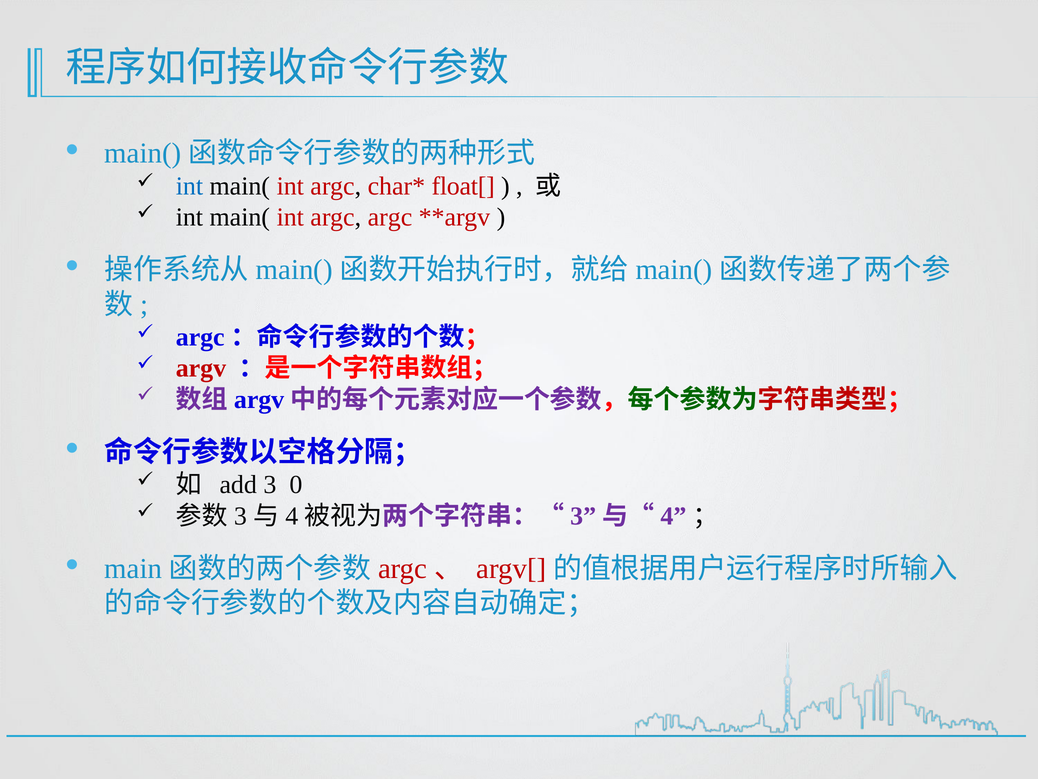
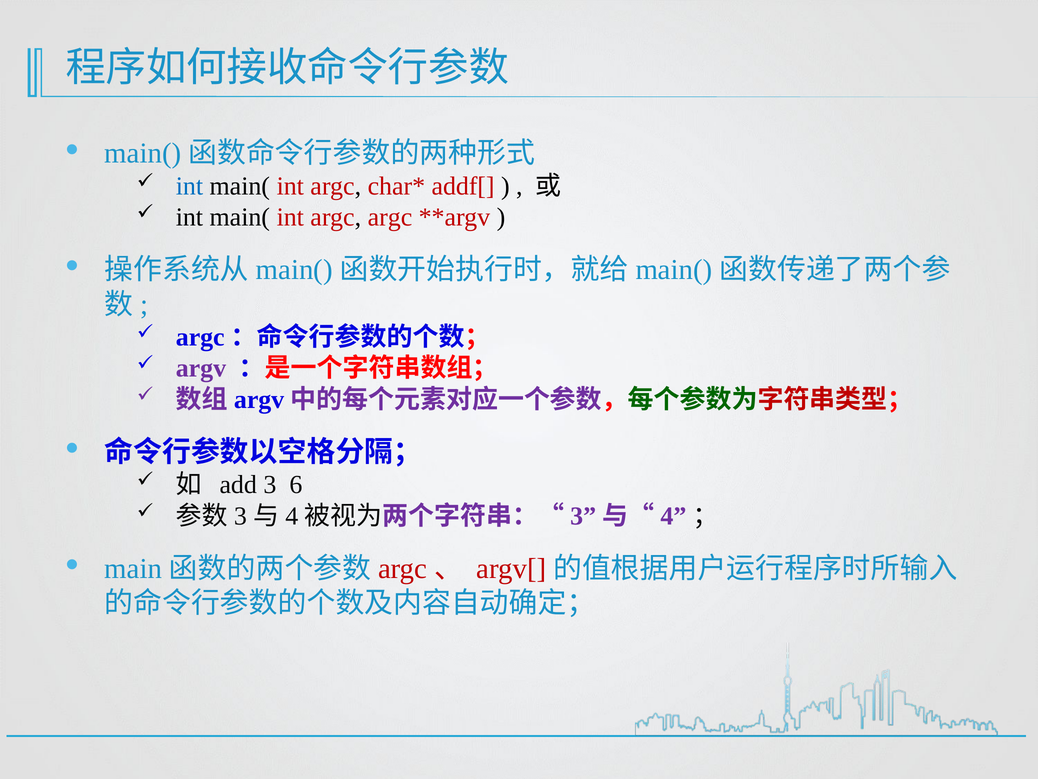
float[: float[ -> addf[ (463, 186)
argv colour: red -> purple (201, 368)
0: 0 -> 6 (296, 484)
